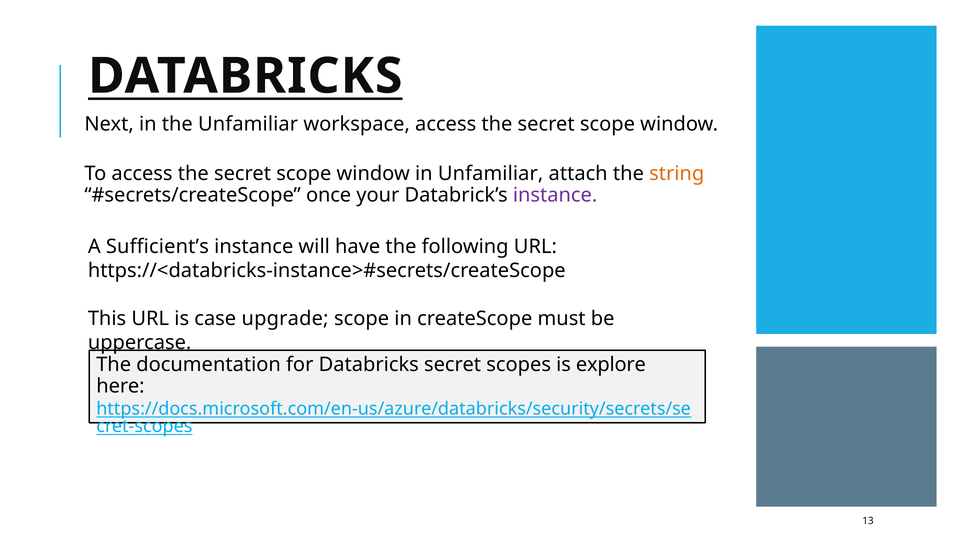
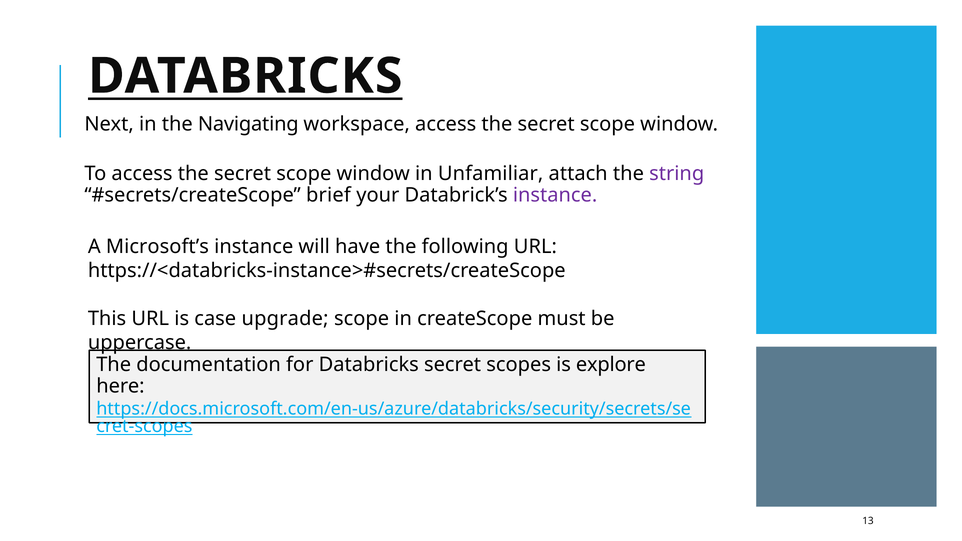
the Unfamiliar: Unfamiliar -> Navigating (248, 124)
string colour: orange -> purple (677, 174)
once: once -> brief (328, 195)
Sufficient’s: Sufficient’s -> Microsoft’s (157, 247)
